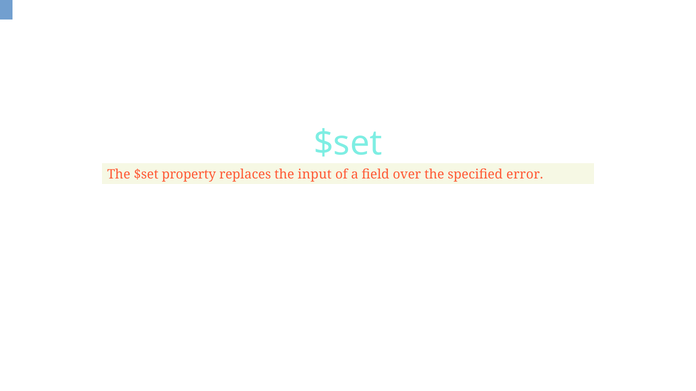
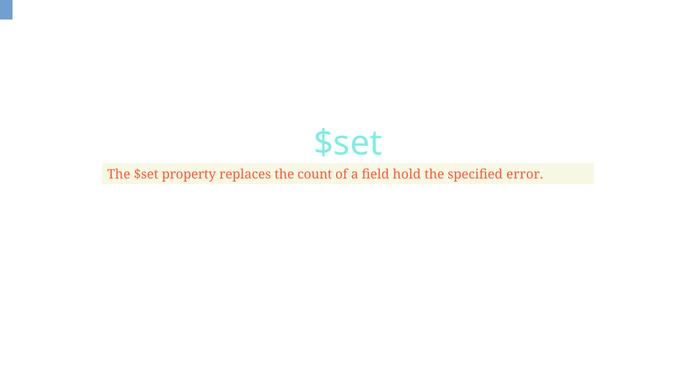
input: input -> count (315, 175)
over: over -> hold (407, 175)
